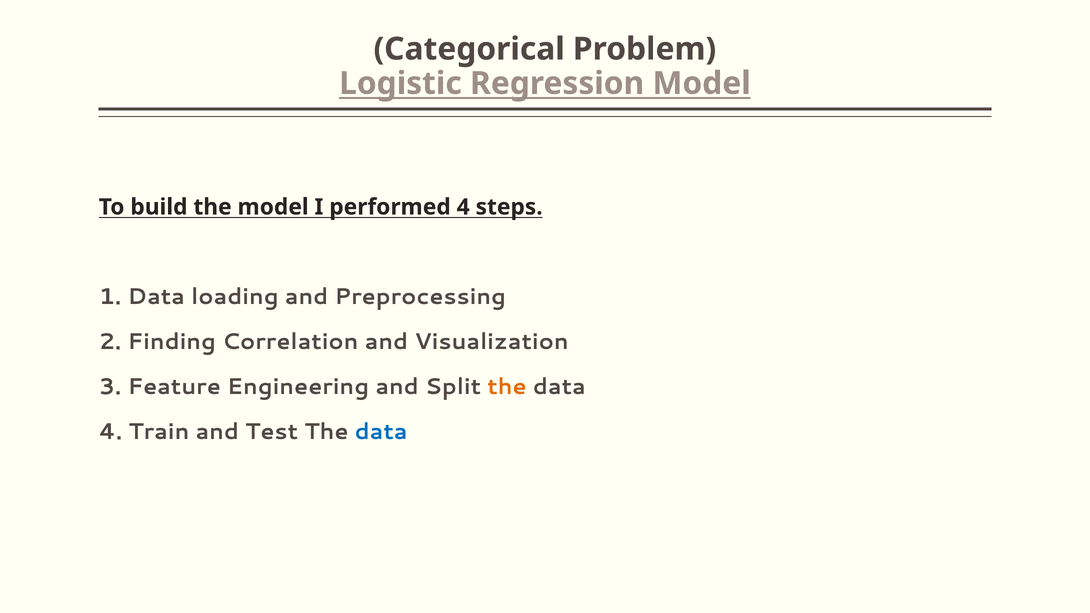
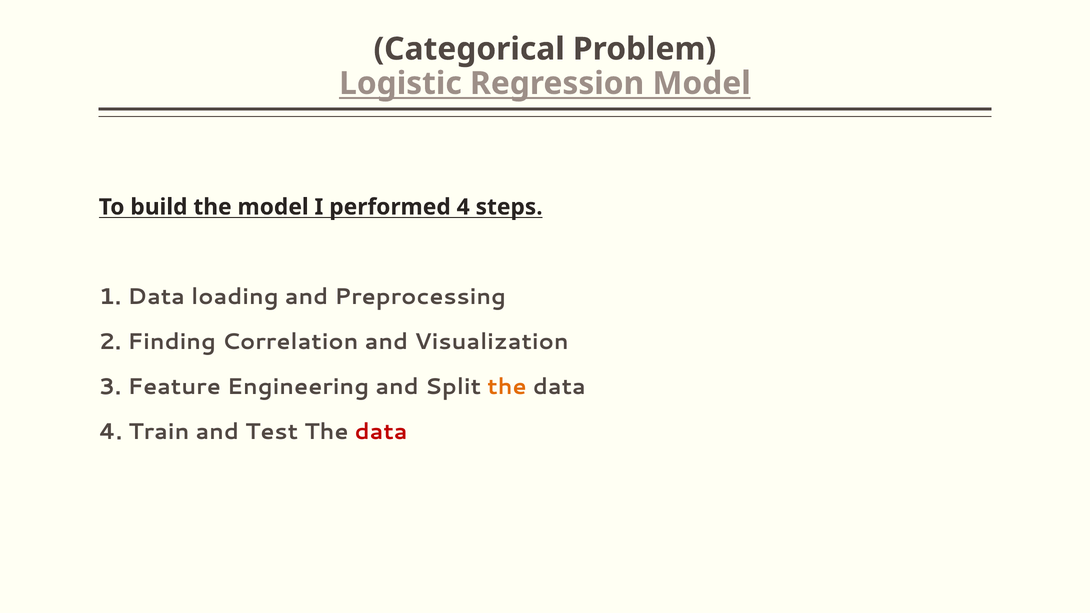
data colour: blue -> red (381, 432)
